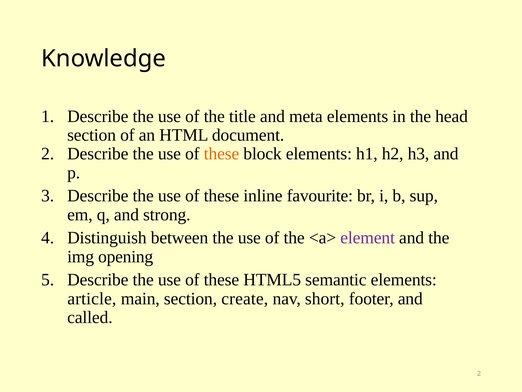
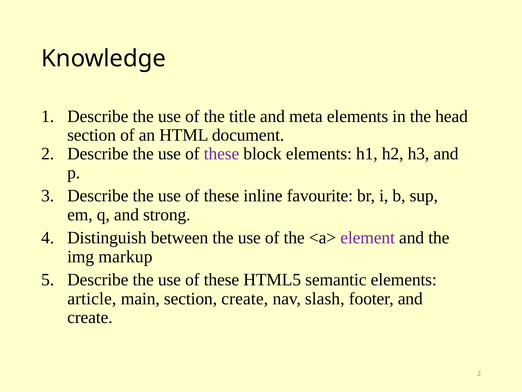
these colour: orange -> purple (222, 154)
opening: opening -> markup (125, 256)
short: short -> slash (325, 298)
called: called -> create (90, 317)
